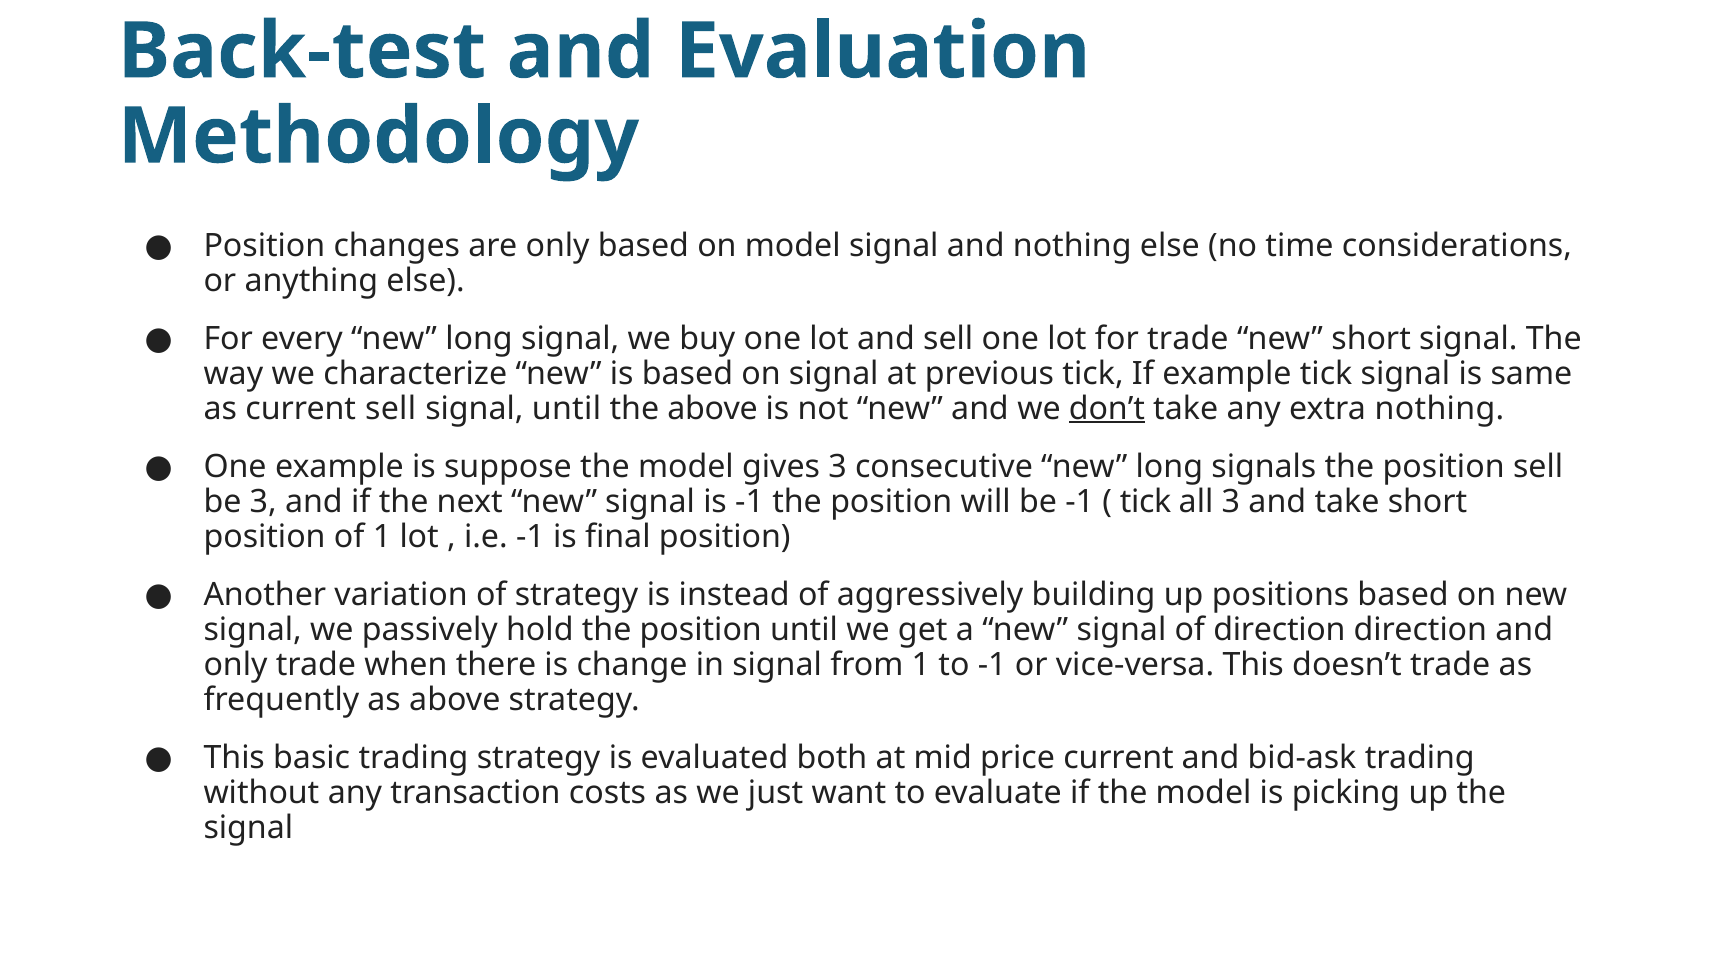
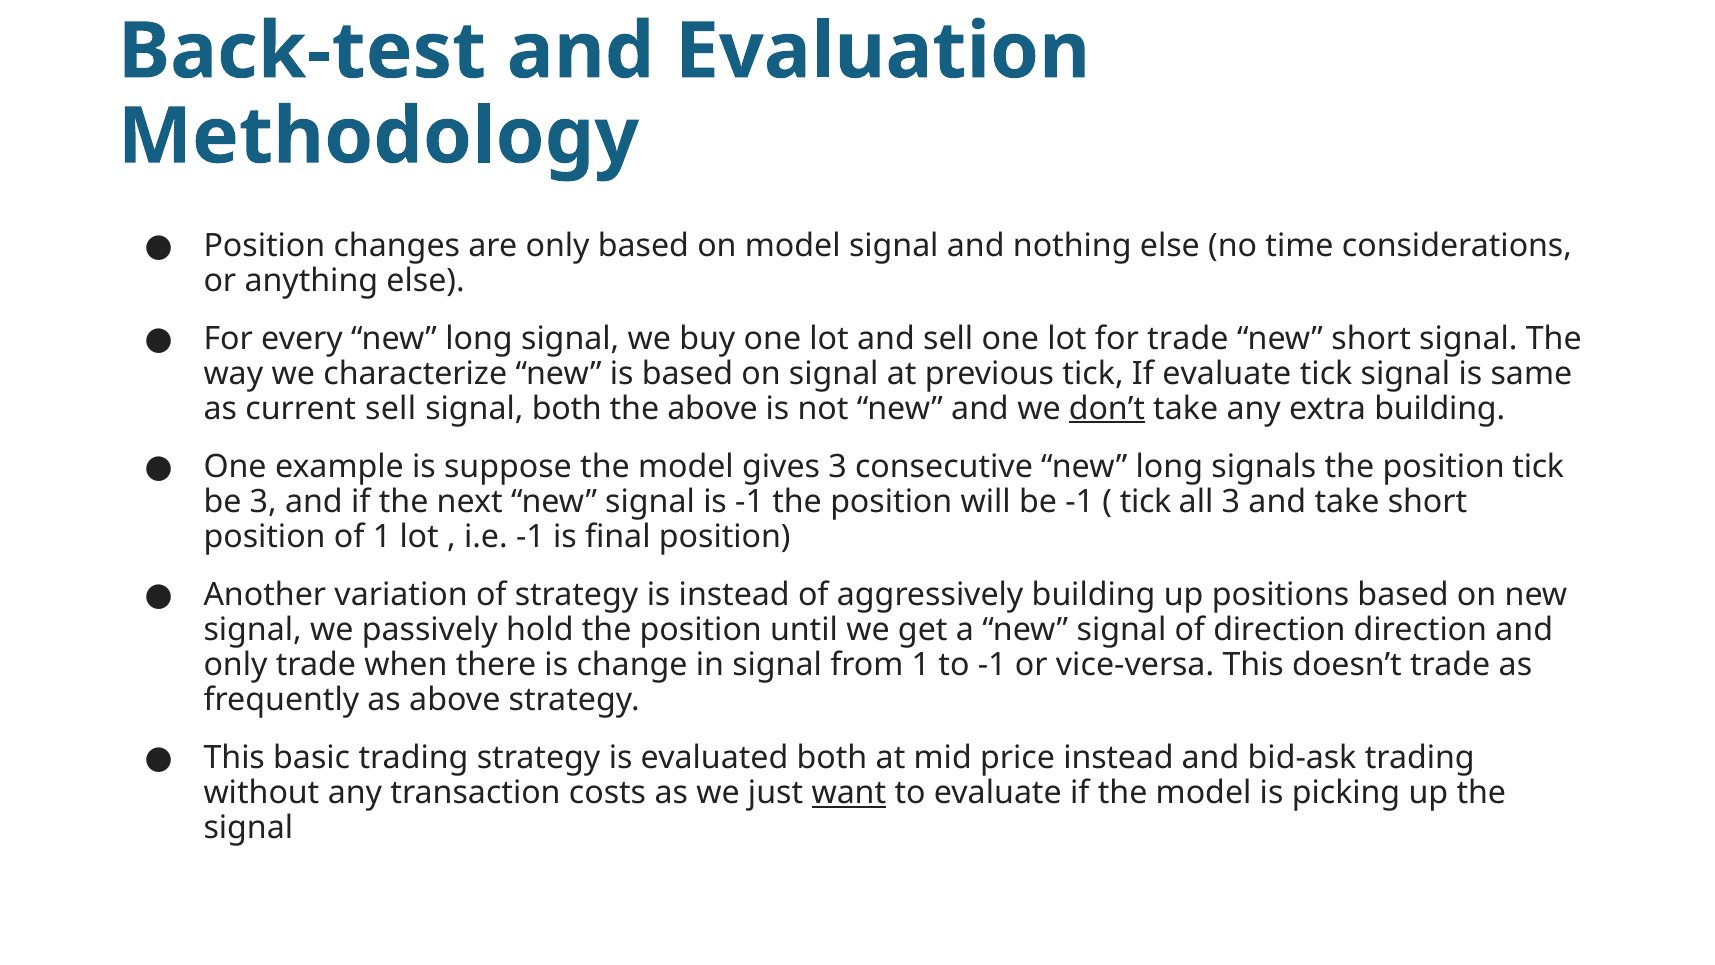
If example: example -> evaluate (1227, 374)
signal until: until -> both (567, 408)
extra nothing: nothing -> building (1440, 408)
position sell: sell -> tick (1538, 467)
price current: current -> instead (1118, 758)
want underline: none -> present (849, 793)
